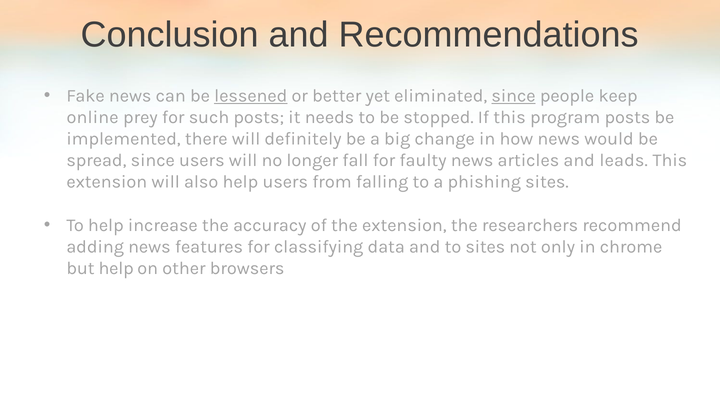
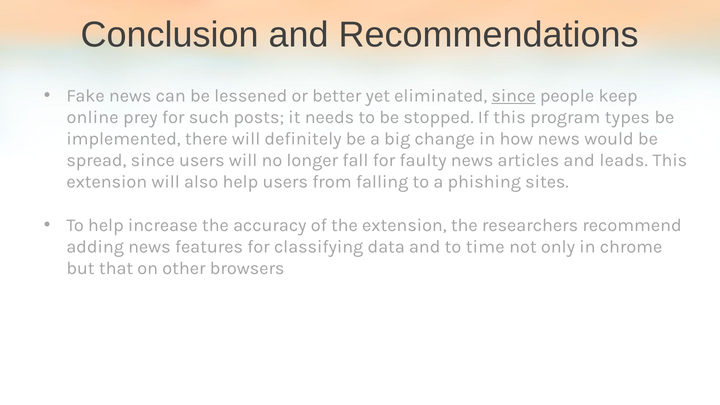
lessened underline: present -> none (251, 96)
program posts: posts -> types (627, 117)
to sites: sites -> time (485, 247)
but help: help -> that (116, 268)
